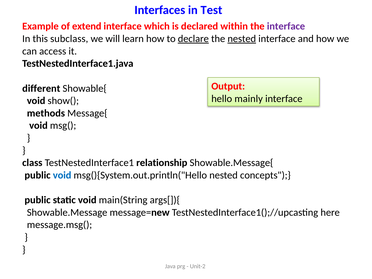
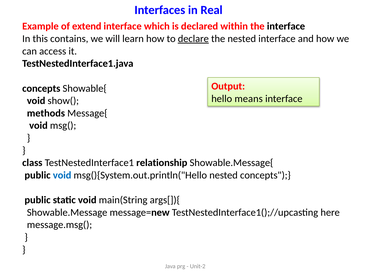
Test: Test -> Real (212, 10)
interface colour: purple -> black (286, 26)
subclass: subclass -> contains (69, 39)
nested underline: present -> none (242, 39)
different: different -> concepts (41, 88)
mainly: mainly -> means (249, 99)
